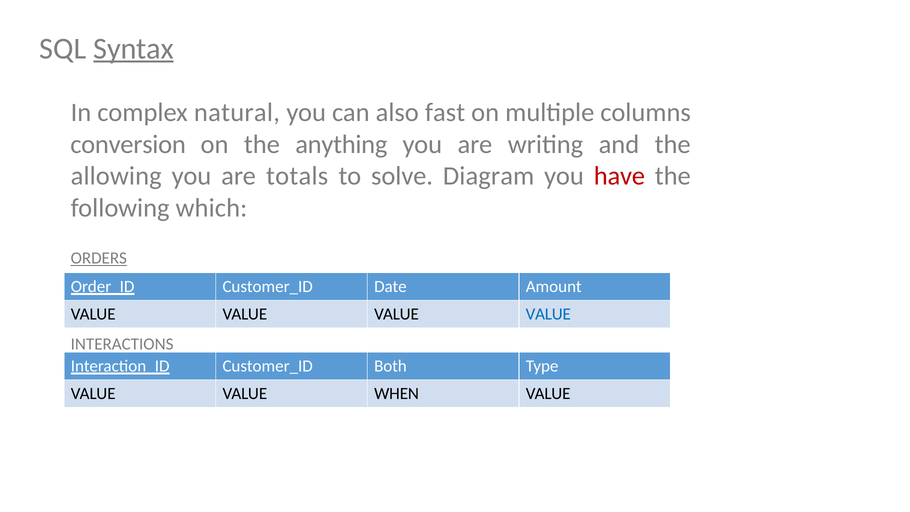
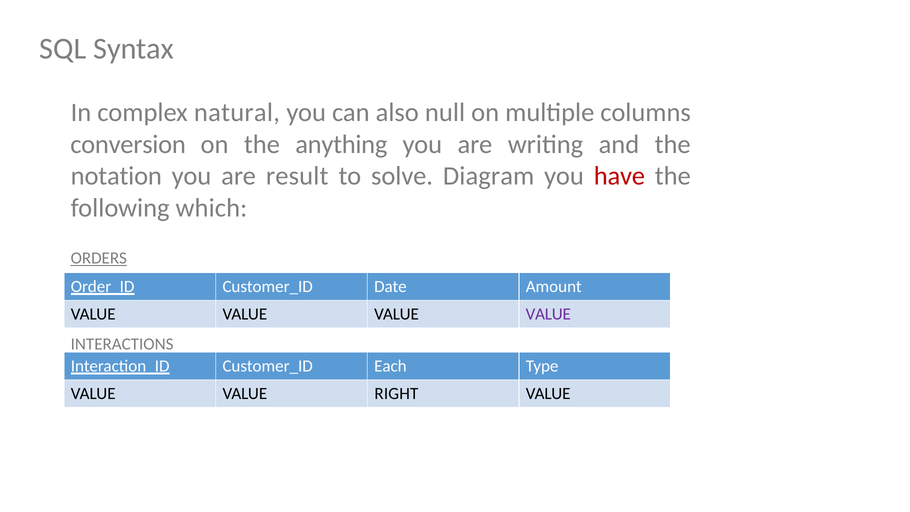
Syntax underline: present -> none (134, 49)
fast: fast -> null (445, 112)
allowing: allowing -> notation (116, 176)
totals: totals -> result (297, 176)
VALUE colour: blue -> purple (548, 314)
Both: Both -> Each (390, 366)
WHEN: WHEN -> RIGHT (396, 394)
